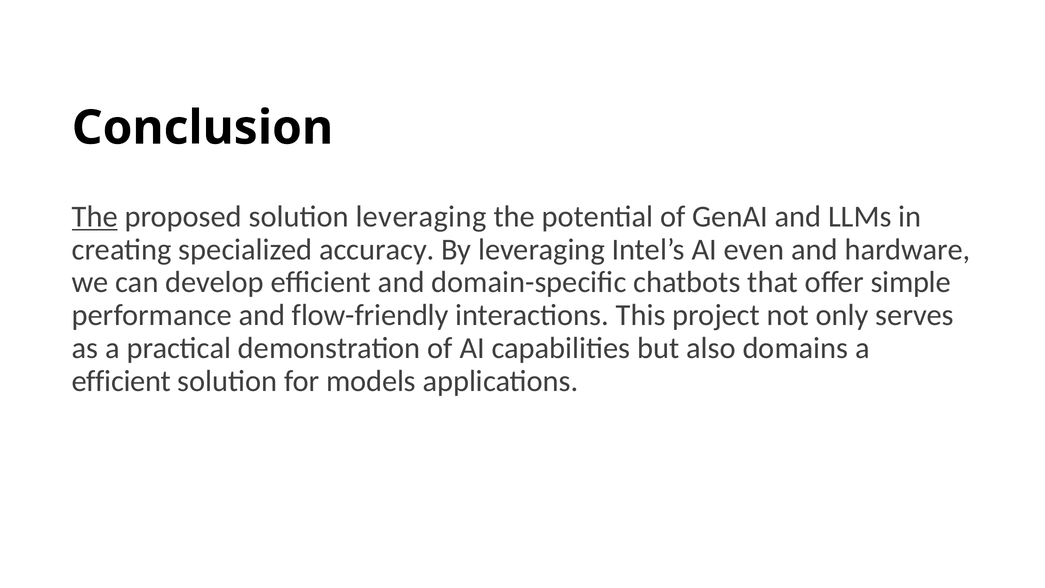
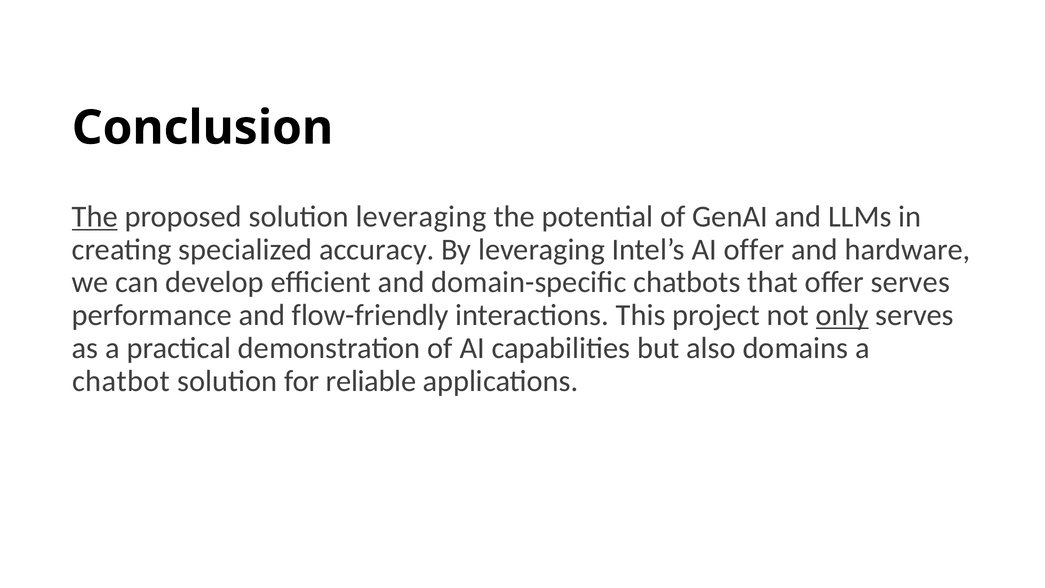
AI even: even -> offer (754, 249)
offer simple: simple -> serves (910, 282)
only underline: none -> present (842, 315)
efficient: efficient -> chatbot (121, 381)
models: models -> reliable (371, 381)
